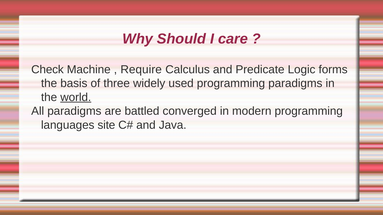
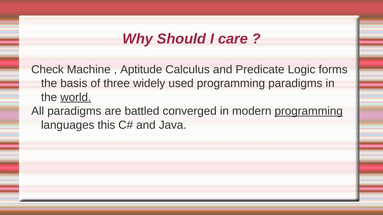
Require: Require -> Aptitude (141, 70)
programming underline: none -> present (309, 111)
site: site -> this (106, 125)
